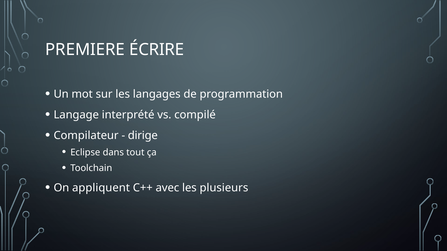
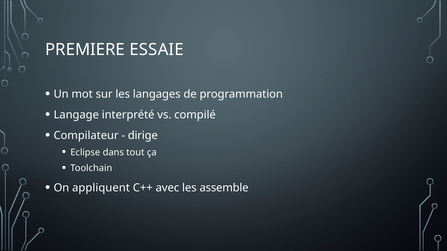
ÉCRIRE: ÉCRIRE -> ESSAIE (157, 50)
plusieurs: plusieurs -> assemble (224, 188)
